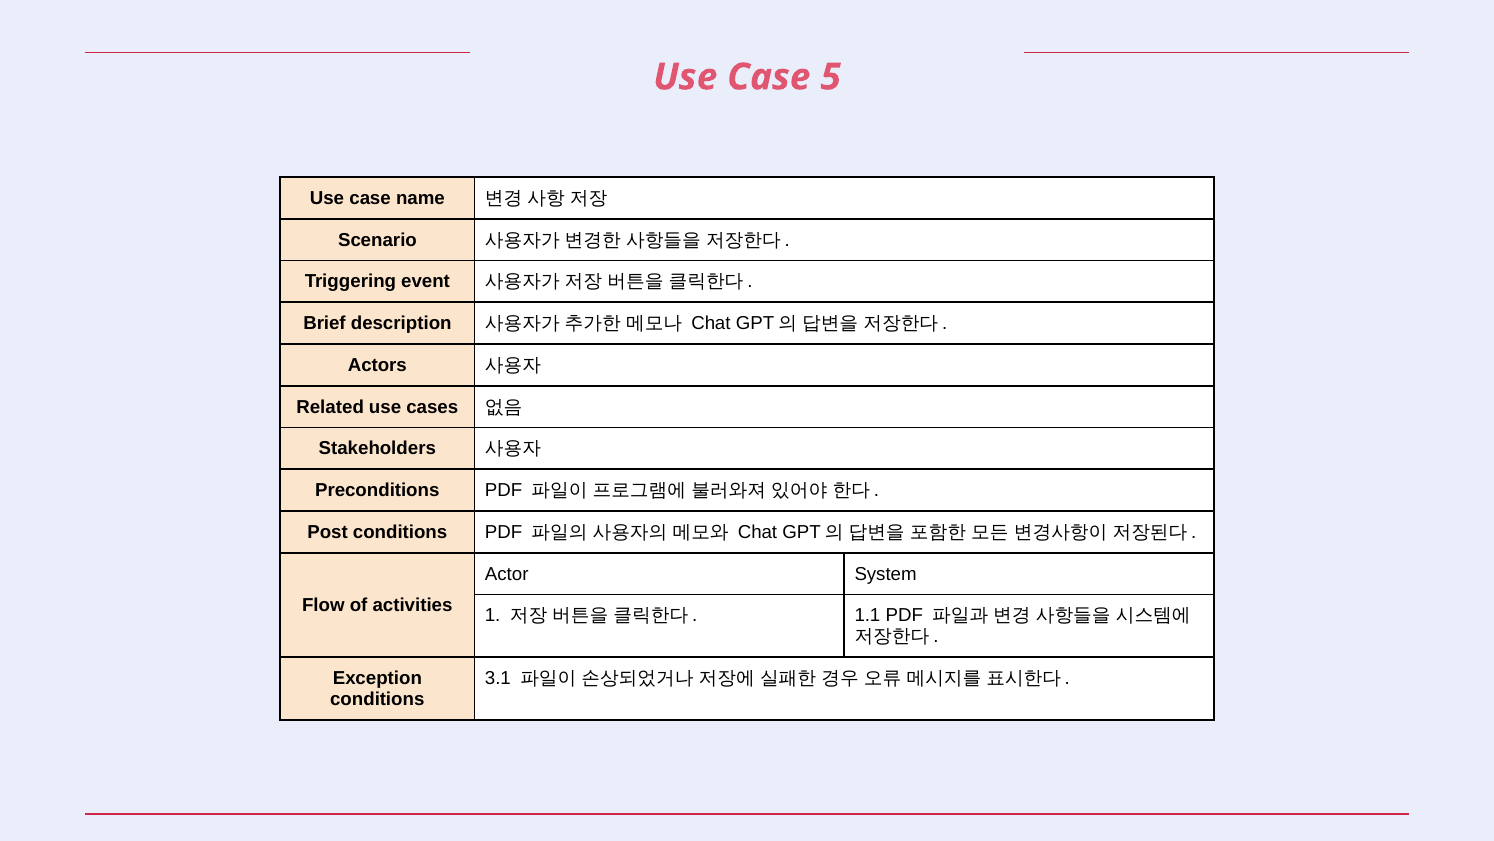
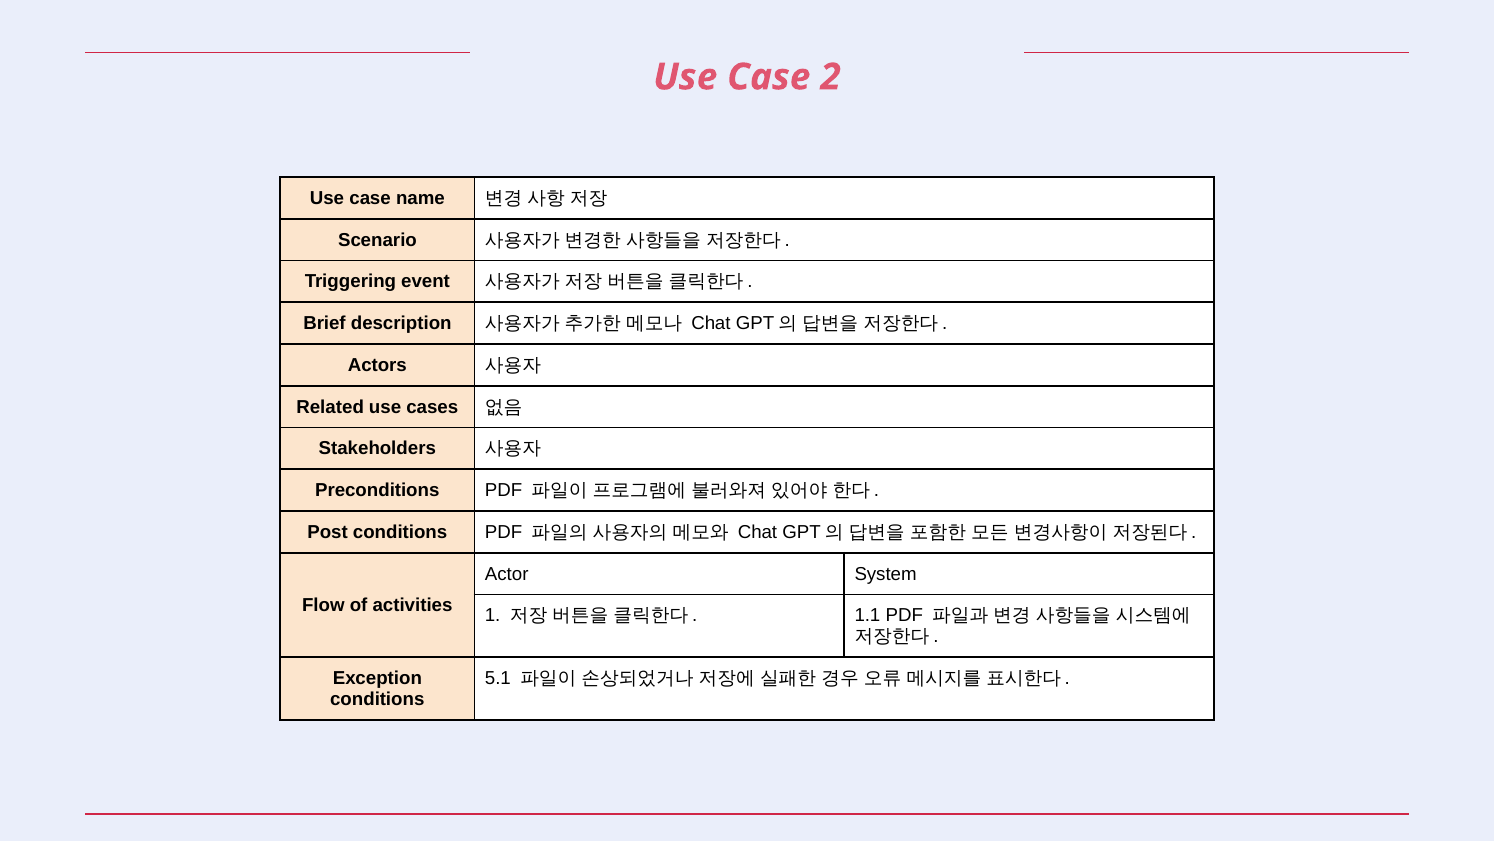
5: 5 -> 2 (831, 77)
3.1: 3.1 -> 5.1 (498, 678)
